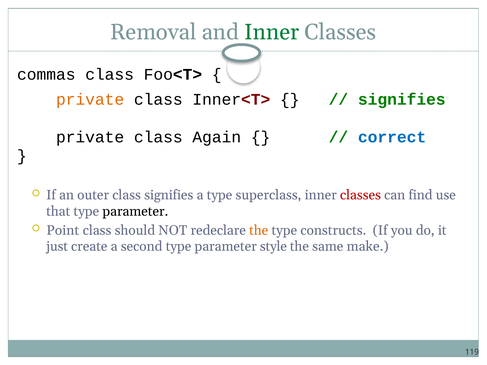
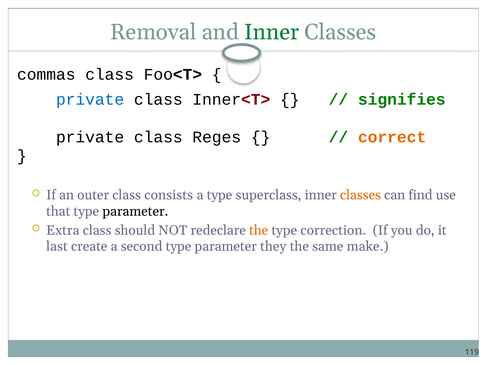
private colour: orange -> blue (90, 100)
Again: Again -> Reges (217, 137)
correct colour: blue -> orange (392, 137)
class signifies: signifies -> consists (169, 195)
classes colour: red -> orange (361, 195)
Point: Point -> Extra (63, 230)
constructs: constructs -> correction (333, 230)
just: just -> last (57, 247)
style: style -> they (273, 247)
